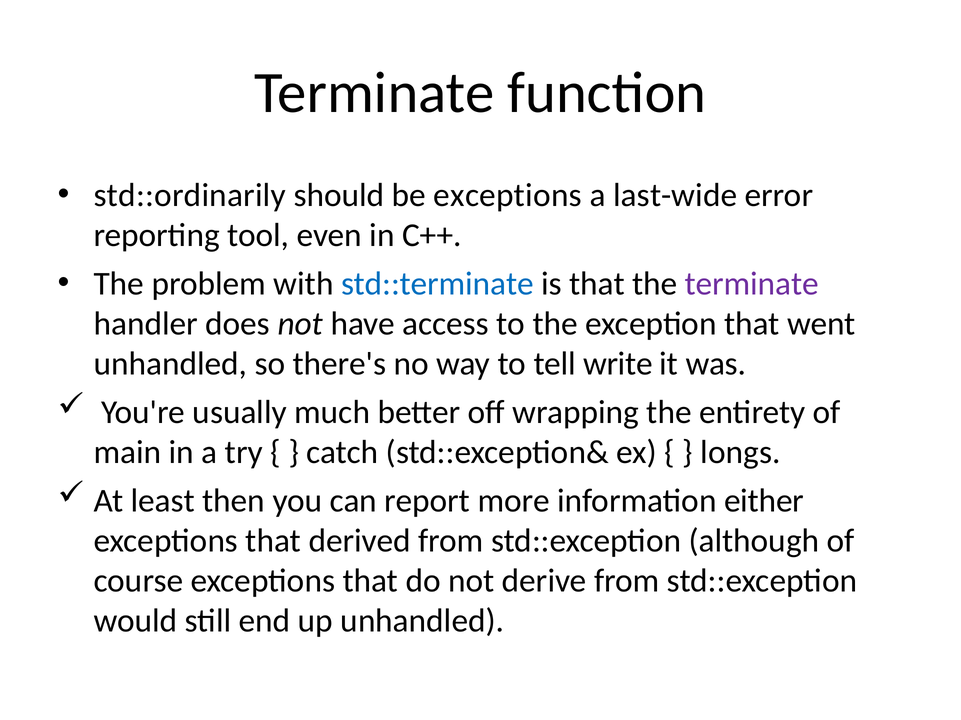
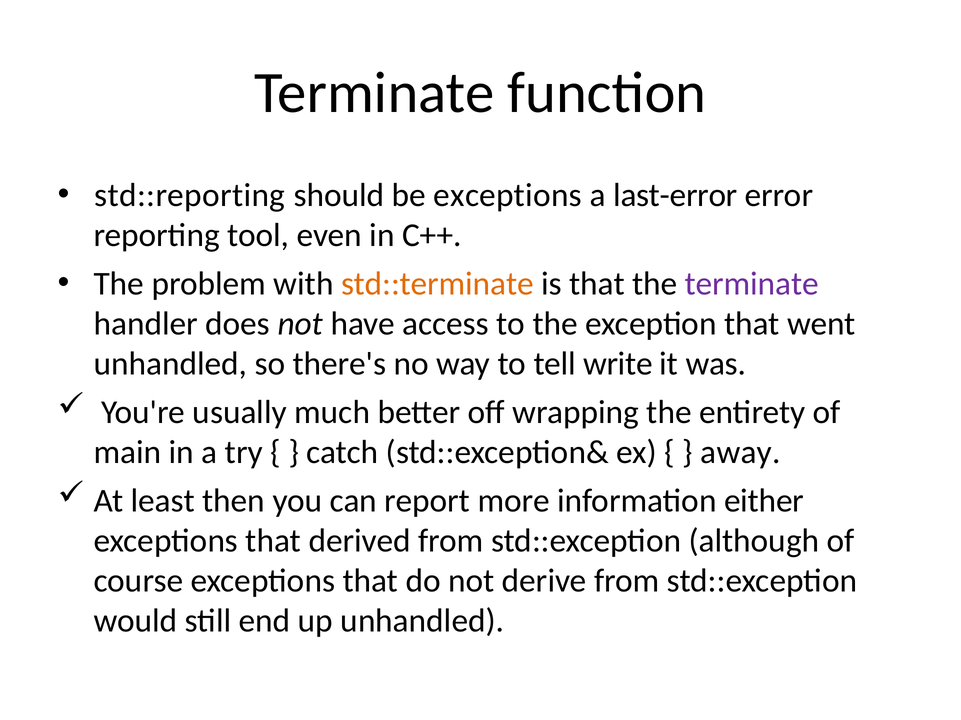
std::ordinarily: std::ordinarily -> std::reporting (190, 195)
last-wide: last-wide -> last-error (675, 195)
std::terminate colour: blue -> orange (437, 284)
longs: longs -> away (740, 453)
